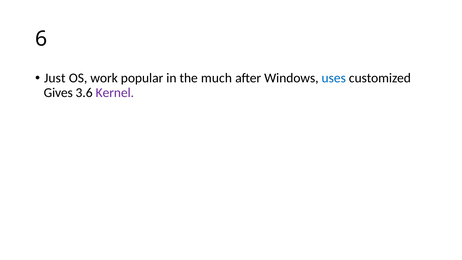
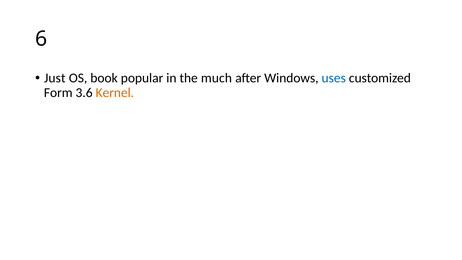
work: work -> book (104, 78)
Gives: Gives -> Form (58, 93)
Kernel colour: purple -> orange (115, 93)
